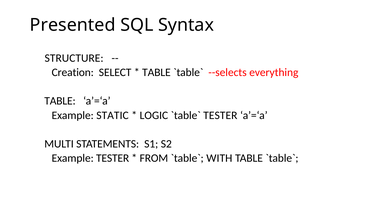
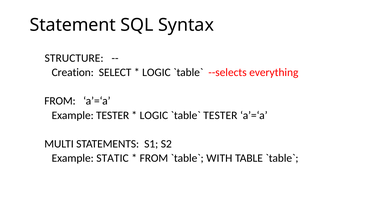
Presented: Presented -> Statement (73, 25)
TABLE: TABLE -> LOGIC (156, 73)
TABLE: TABLE -> FROM (60, 101)
Example STATIC: STATIC -> TESTER (113, 115)
Example TESTER: TESTER -> STATIC (112, 158)
